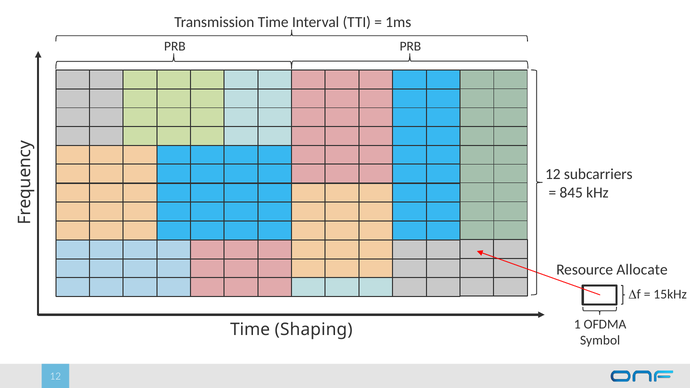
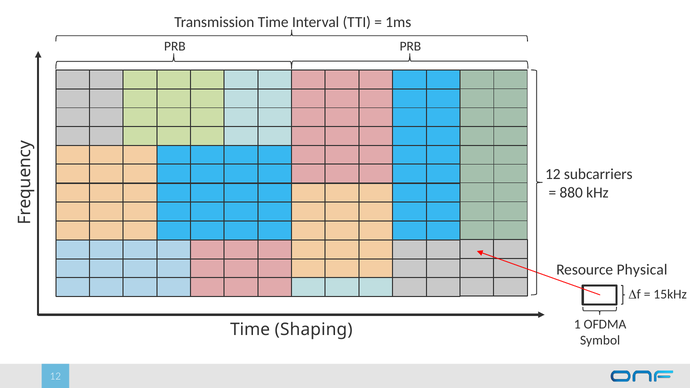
845: 845 -> 880 (571, 193)
Allocate: Allocate -> Physical (642, 270)
